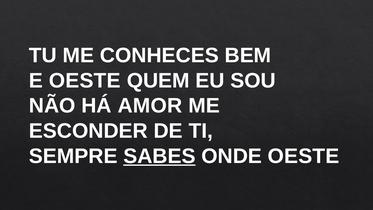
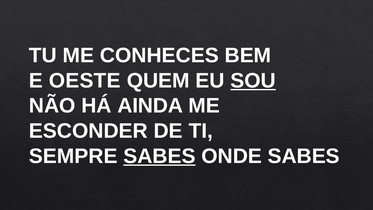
SOU underline: none -> present (253, 81)
AMOR: AMOR -> AINDA (150, 106)
ONDE OESTE: OESTE -> SABES (304, 156)
